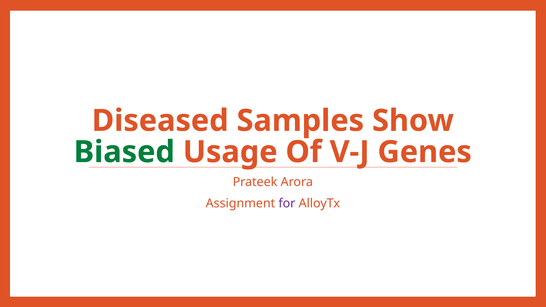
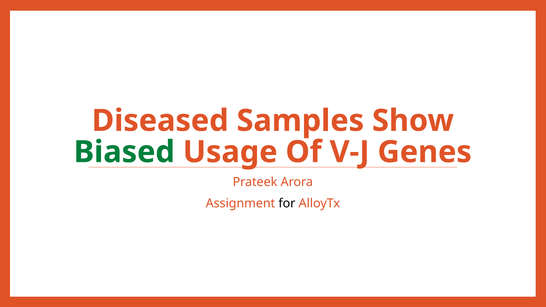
for colour: purple -> black (287, 203)
